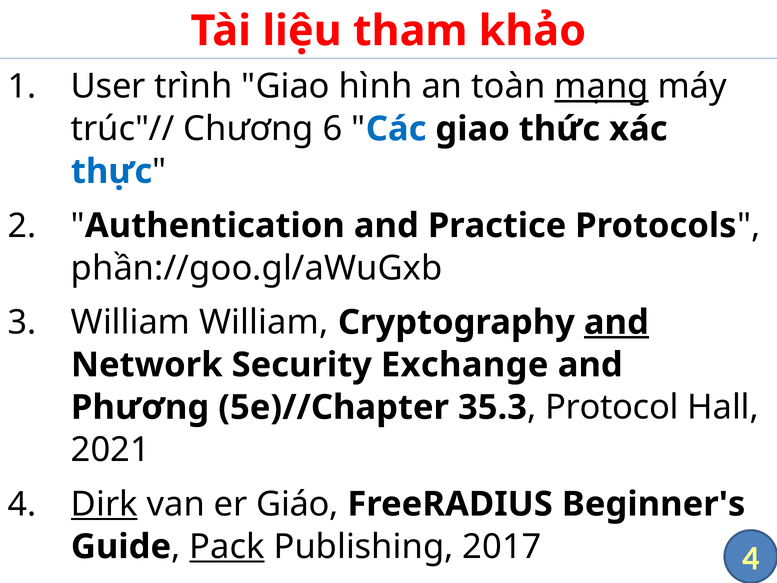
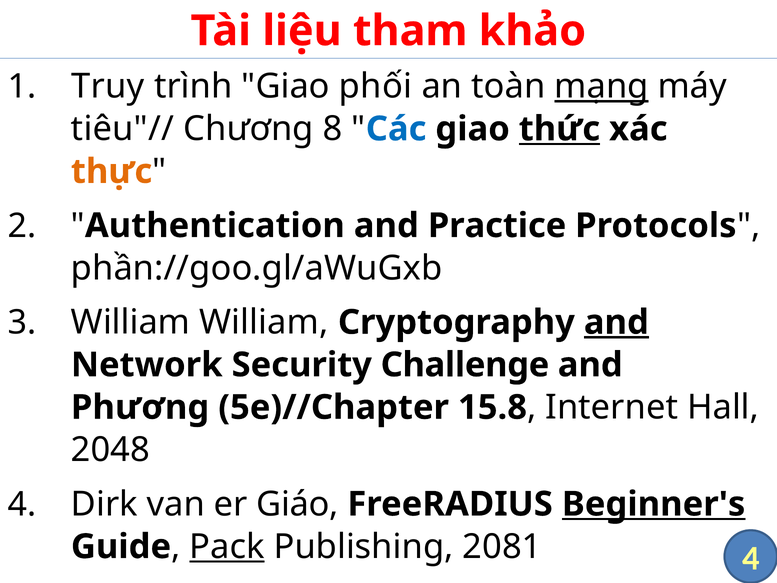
User: User -> Truy (108, 86)
hình: hình -> phối (376, 86)
trúc"//: trúc"// -> tiêu"// (123, 129)
6: 6 -> 8 (333, 129)
thức underline: none -> present (559, 129)
thực colour: blue -> orange (112, 171)
Exchange: Exchange -> Challenge (465, 365)
35.3: 35.3 -> 15.8 (492, 407)
Protocol: Protocol -> Internet (612, 407)
2021: 2021 -> 2048 (110, 450)
Dirk underline: present -> none (104, 504)
Beginner's underline: none -> present (654, 504)
2017: 2017 -> 2081 (502, 546)
